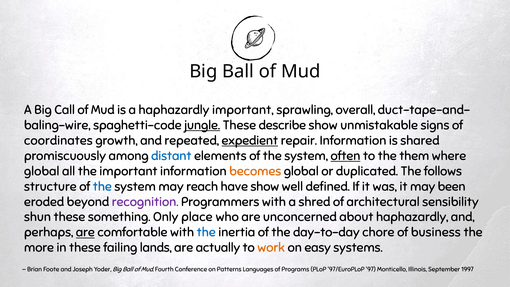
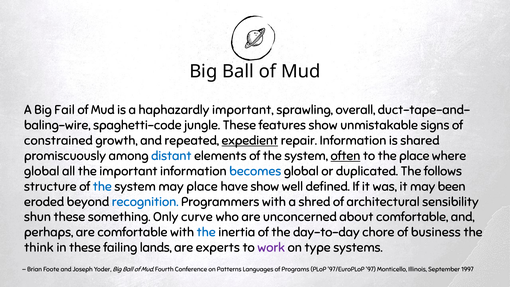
Call: Call -> Fail (65, 110)
jungle underline: present -> none (202, 125)
describe: describe -> features (282, 125)
coordinates: coordinates -> constrained (58, 141)
the them: them -> place (414, 156)
becomes colour: orange -> blue (255, 171)
may reach: reach -> place (202, 186)
recognition colour: purple -> blue (145, 202)
place: place -> curve (197, 217)
about haphazardly: haphazardly -> comfortable (412, 217)
are underline: present -> none (85, 232)
more: more -> think (39, 248)
actually: actually -> experts (218, 248)
work colour: orange -> purple (271, 248)
easy: easy -> type (318, 248)
